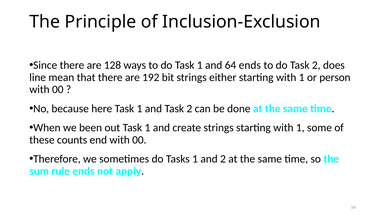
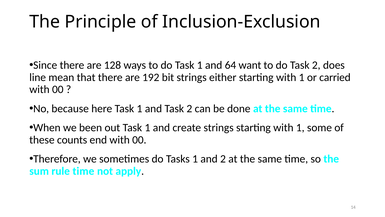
64 ends: ends -> want (250, 65)
person: person -> carried (335, 77)
rule ends: ends -> time (83, 171)
